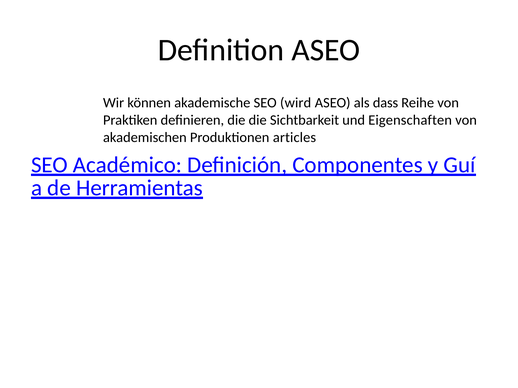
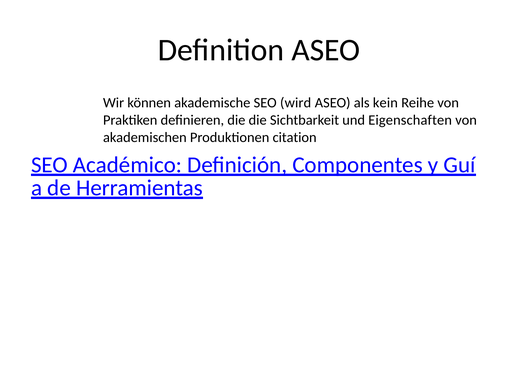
dass: dass -> kein (385, 103)
articles: articles -> citation (295, 137)
